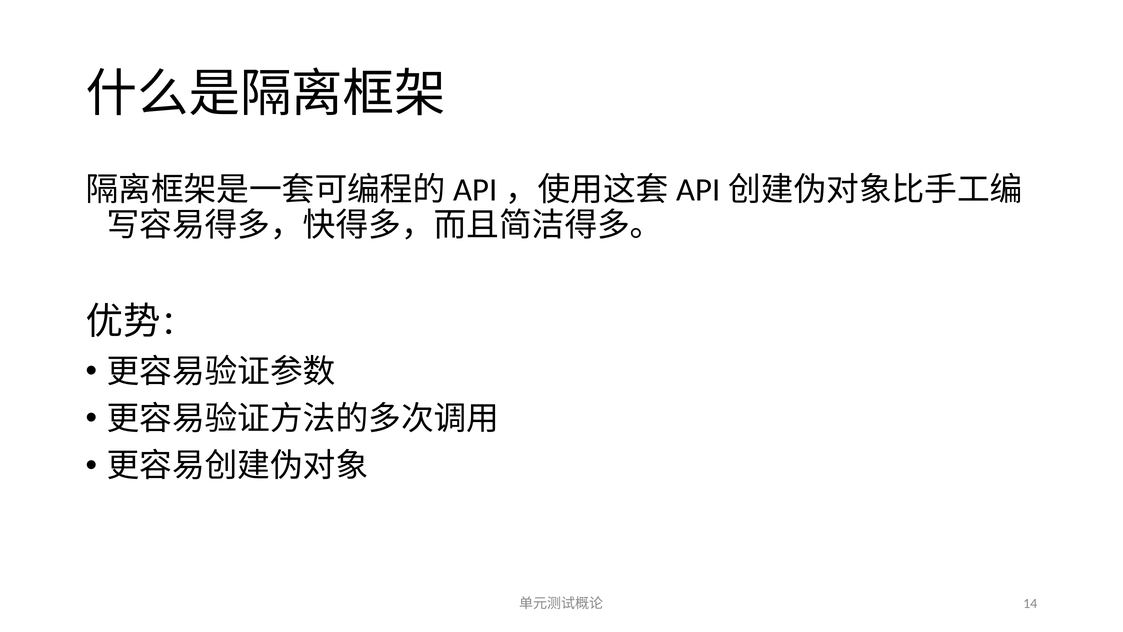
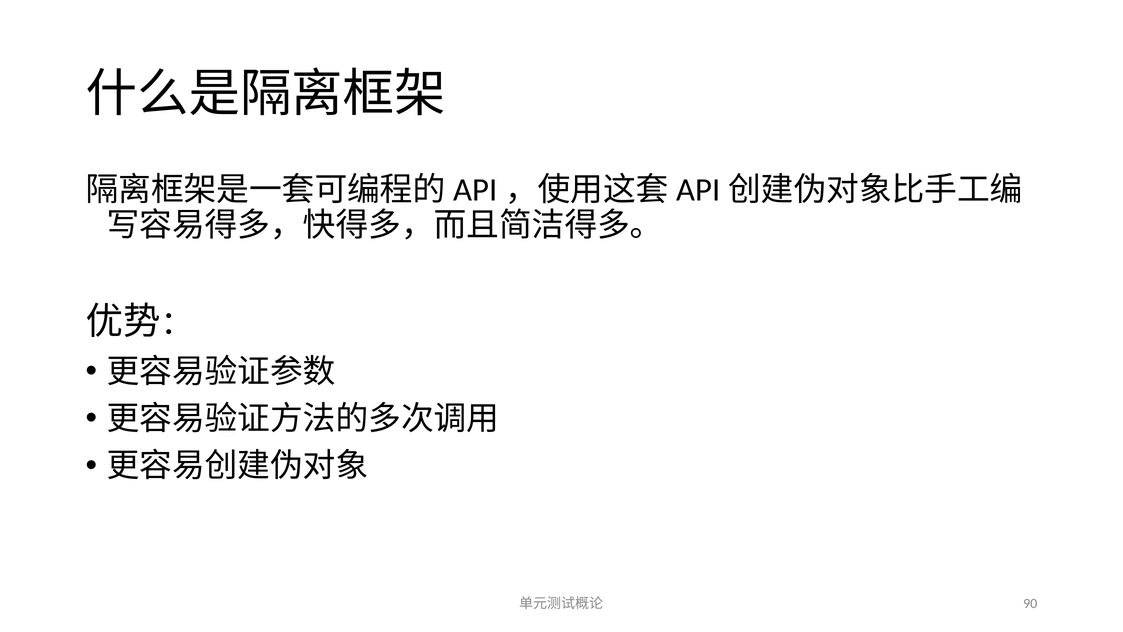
14: 14 -> 90 (1030, 603)
